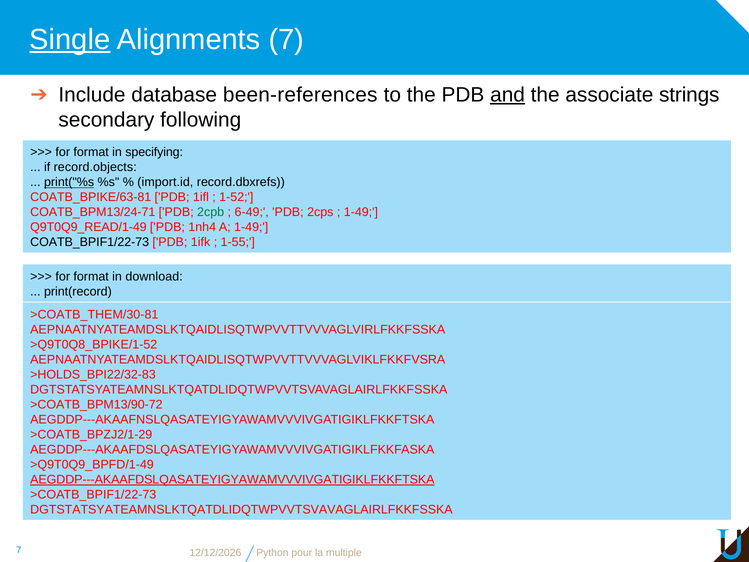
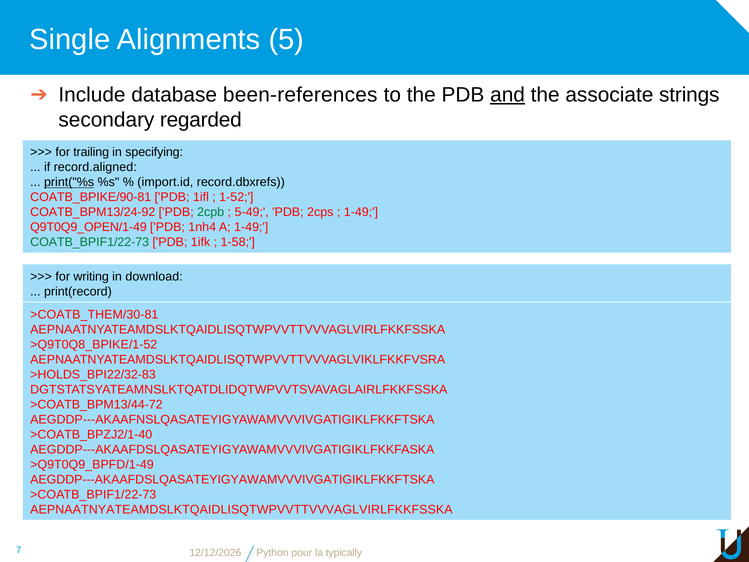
Single underline: present -> none (70, 39)
Alignments 7: 7 -> 5 (286, 39)
following: following -> regarded (201, 120)
format: format -> trailing (91, 152)
record.objects: record.objects -> record.aligned (95, 167)
COATB_BPIKE/63-81: COATB_BPIKE/63-81 -> COATB_BPIKE/90-81 (91, 197)
COATB_BPM13/24-71: COATB_BPM13/24-71 -> COATB_BPM13/24-92 (93, 212)
6-49: 6-49 -> 5-49 (252, 212)
Q9T0Q9_READ/1-49: Q9T0Q9_READ/1-49 -> Q9T0Q9_OPEN/1-49 (88, 227)
COATB_BPIF1/22-73 colour: black -> green (90, 242)
1-55: 1-55 -> 1-58 (238, 242)
format: format -> writing (91, 276)
>COATB_BPM13/90-72: >COATB_BPM13/90-72 -> >COATB_BPM13/44-72 (96, 404)
>COATB_BPZJ2/1-29: >COATB_BPZJ2/1-29 -> >COATB_BPZJ2/1-40 (91, 434)
AEGDDP---AKAAFDSLQASATEYIGYAWAMVVVIVGATIGIKLFKKFTSKA underline: present -> none (232, 479)
DGTSTATSYATEAMNSLKTQATDLIDQTWPVVTSVAVAGLAIRLFKKFSSKA: DGTSTATSYATEAMNSLKTQATDLIDQTWPVVTSVAVAGLAIRLFKKFSSKA -> AEPNAATNYATEAMDSLKTQAIDLISQTWPVVTTVVVAGLVIRLFKKFSSKA (241, 509)
multiple: multiple -> typically (344, 553)
